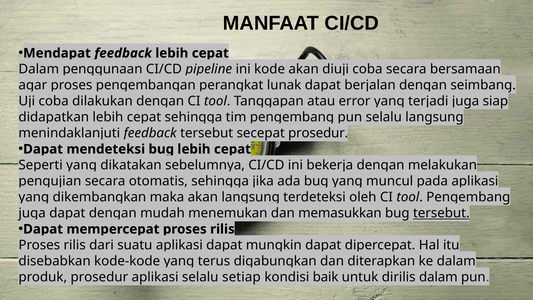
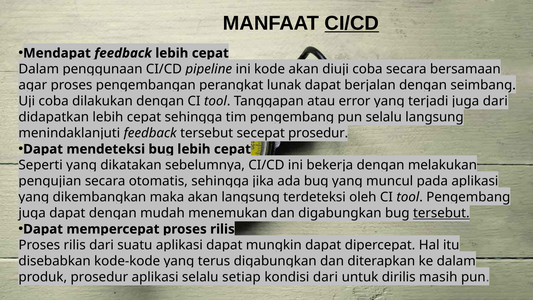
CI/CD underline: none -> present (352, 23)
siap: siap -> dari (495, 101)
dan memasukkan: memasukkan -> digabungkan (340, 213)
kondisi baik: baik -> dari (325, 277)
dirilis dalam: dalam -> masih (438, 277)
